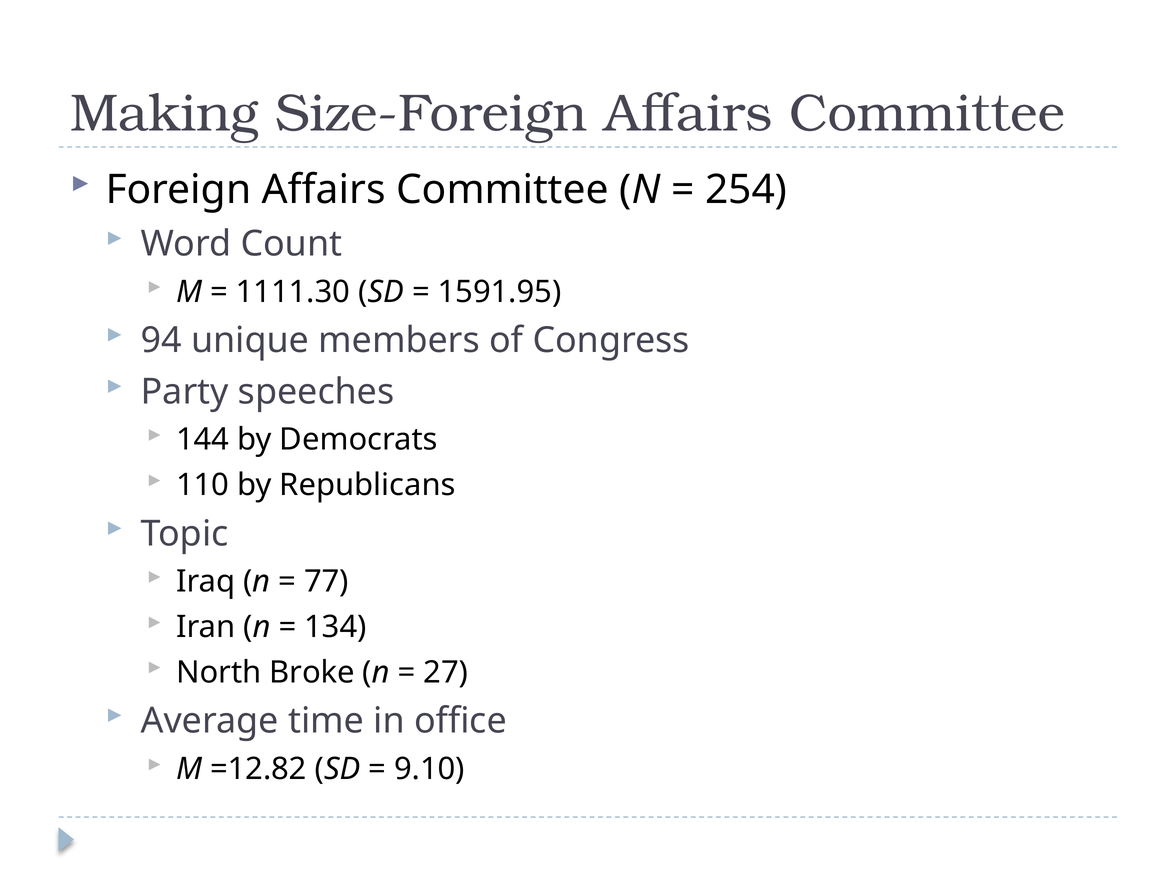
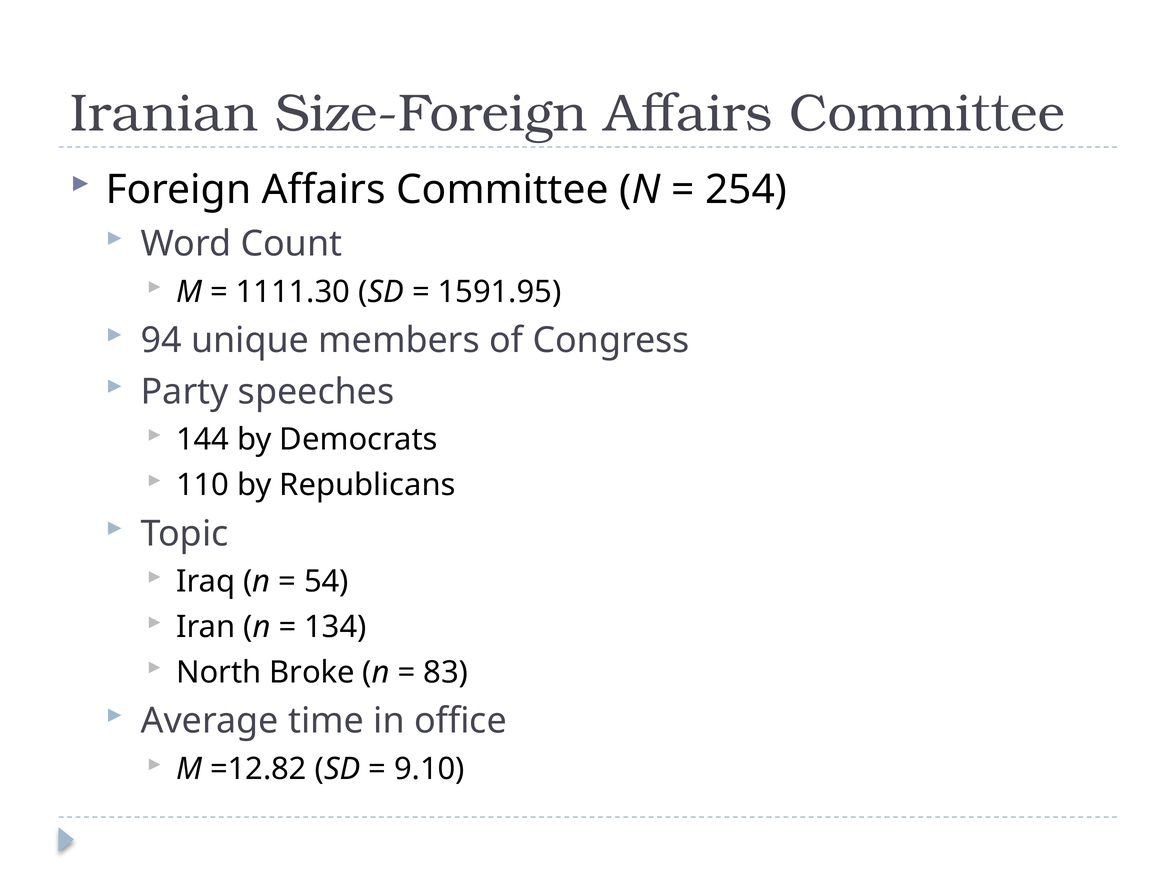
Making: Making -> Iranian (164, 113)
77: 77 -> 54 (326, 582)
27: 27 -> 83 (446, 672)
